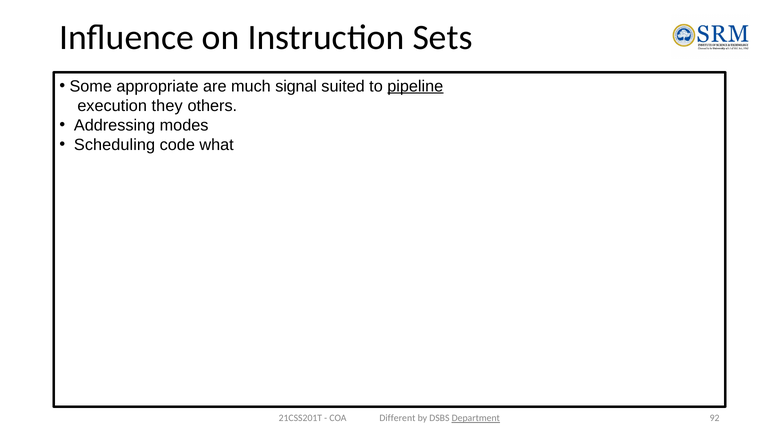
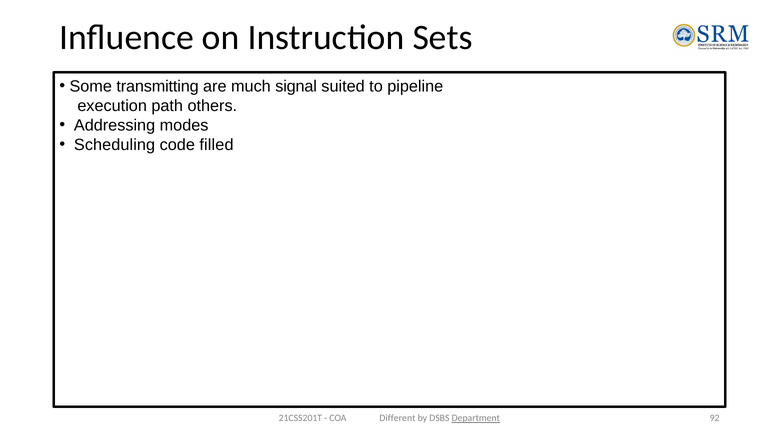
appropriate: appropriate -> transmitting (158, 86)
pipeline underline: present -> none (415, 86)
they: they -> path (167, 106)
what: what -> filled (216, 145)
